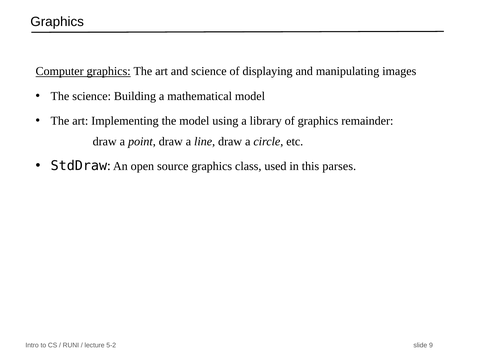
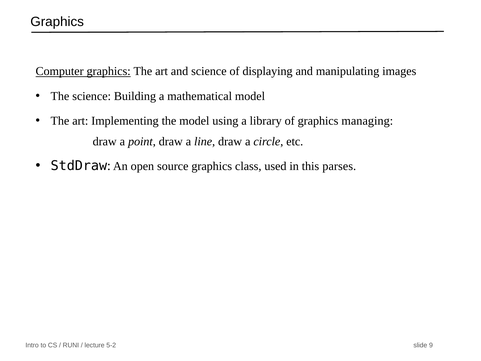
remainder: remainder -> managing (367, 121)
